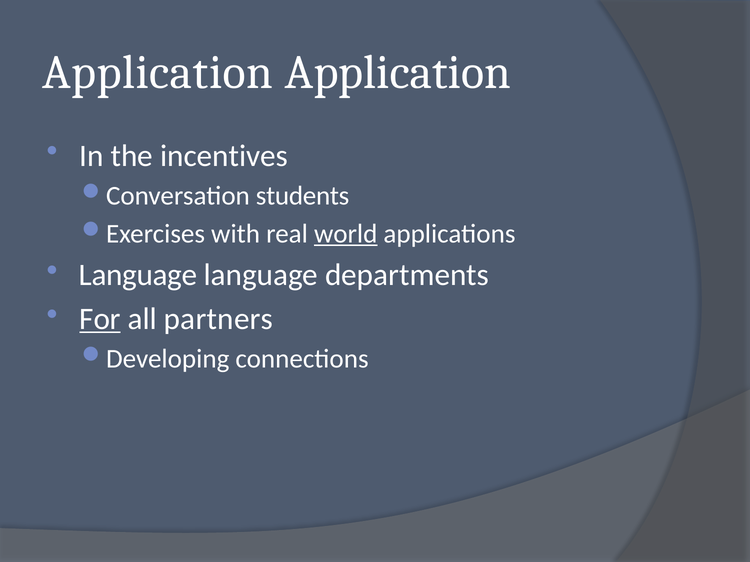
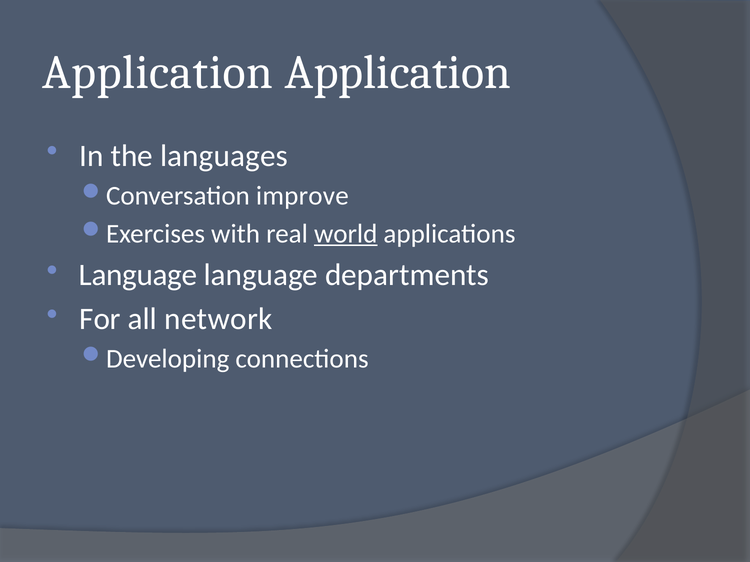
incentives: incentives -> languages (224, 156)
students: students -> improve (302, 196)
For underline: present -> none (100, 319)
partners: partners -> network (218, 319)
